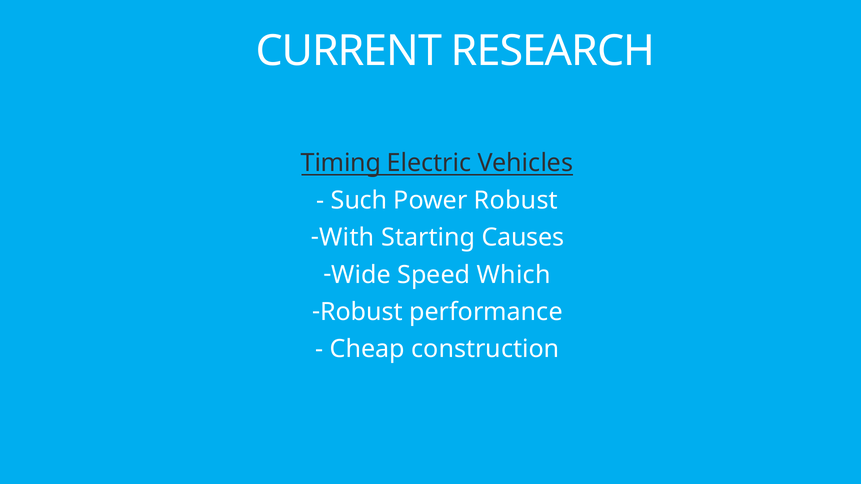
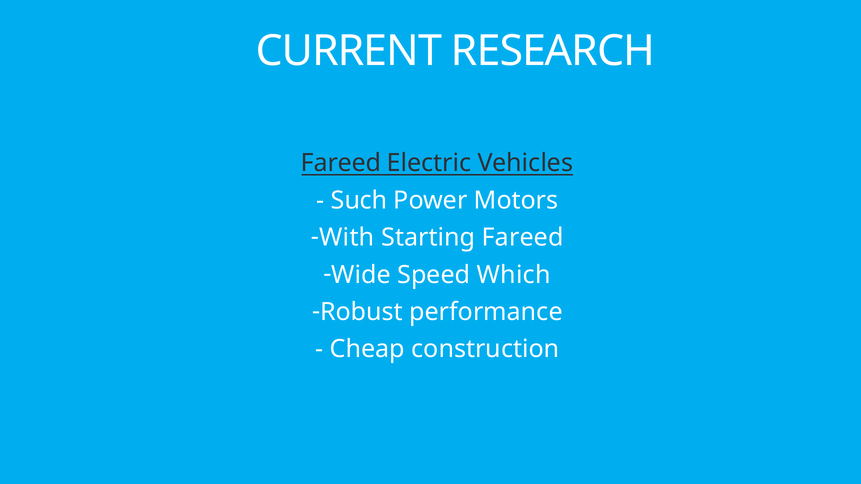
Timing: Timing -> Fareed (341, 163)
Power Robust: Robust -> Motors (516, 200)
Starting Causes: Causes -> Fareed (523, 238)
